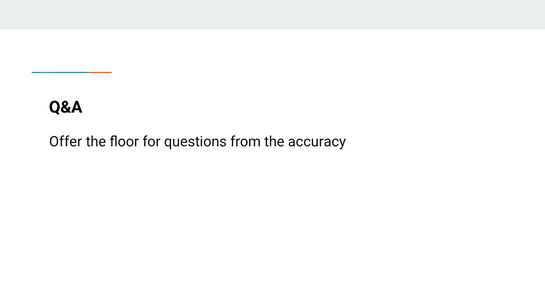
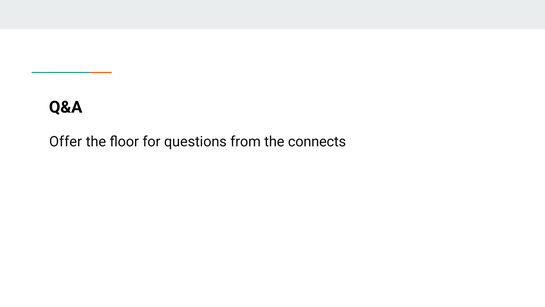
accuracy: accuracy -> connects (317, 142)
